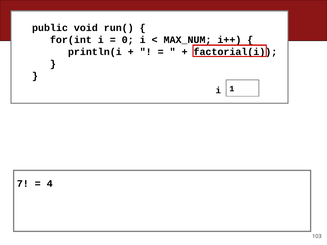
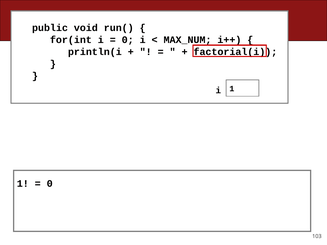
7: 7 -> 1 (23, 184)
4: 4 -> 0 (50, 184)
